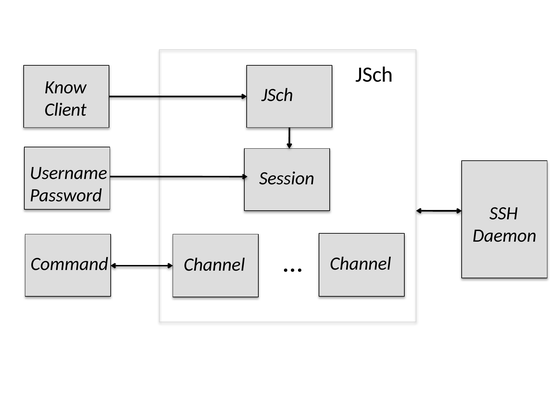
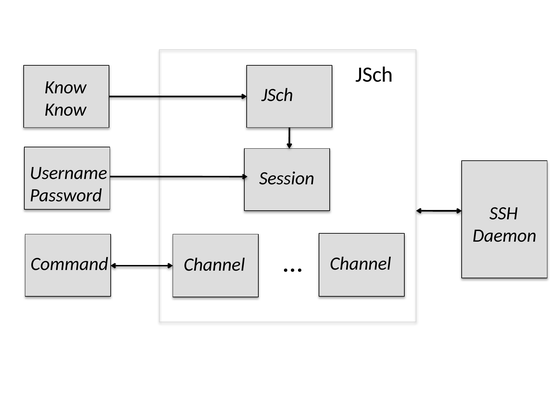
Client: Client -> Know (65, 110)
